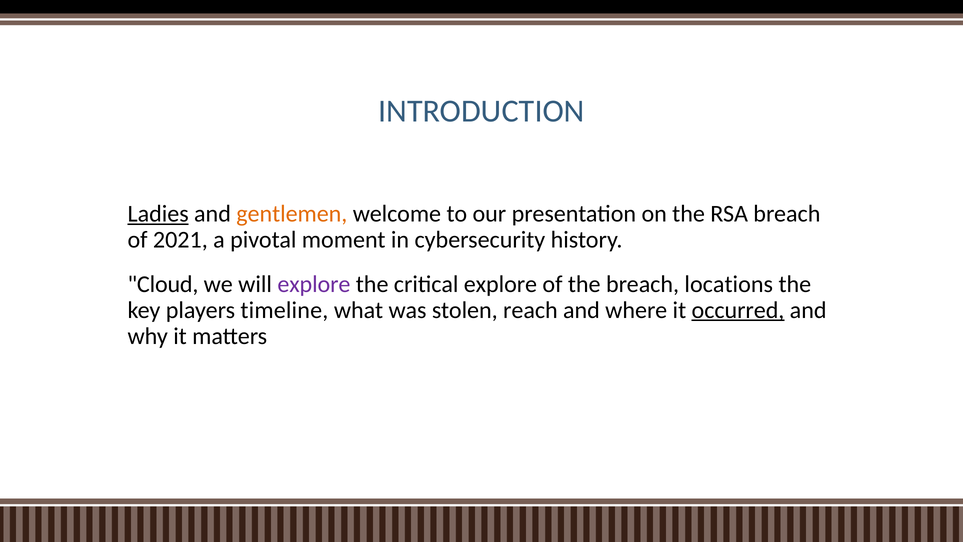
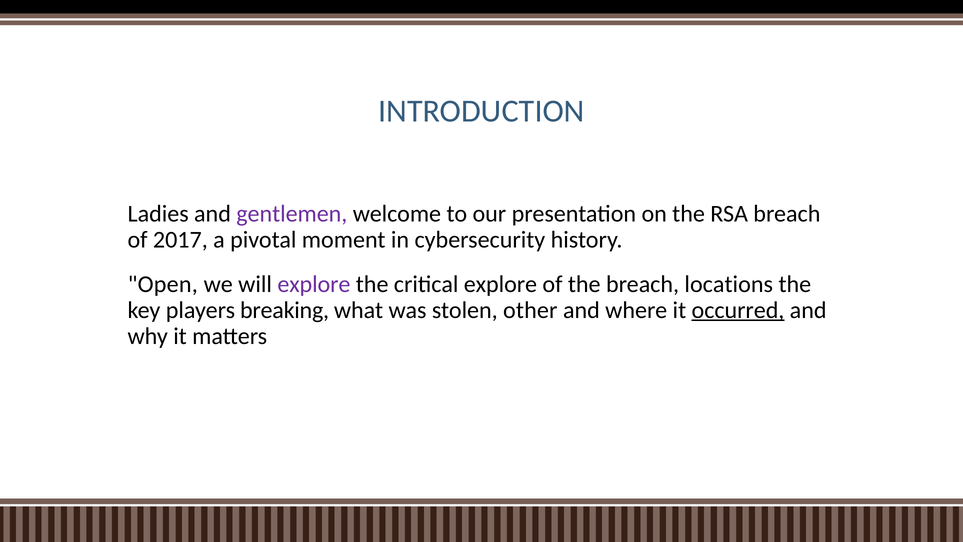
Ladies underline: present -> none (158, 214)
gentlemen colour: orange -> purple (292, 214)
2021: 2021 -> 2017 (180, 240)
Cloud: Cloud -> Open (163, 284)
timeline: timeline -> breaking (285, 310)
reach: reach -> other (530, 310)
